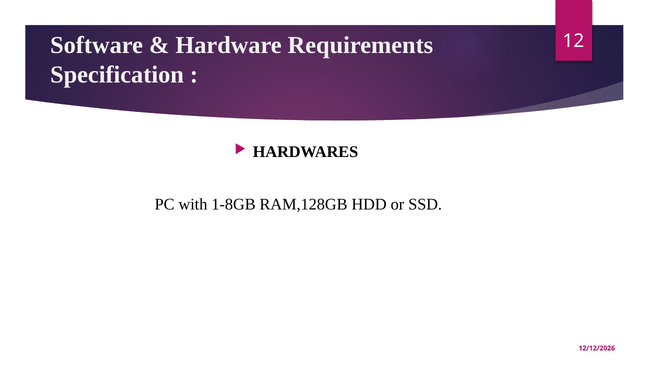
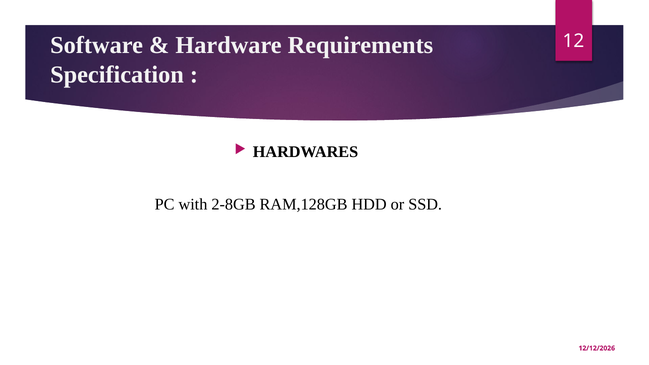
1-8GB: 1-8GB -> 2-8GB (233, 204)
